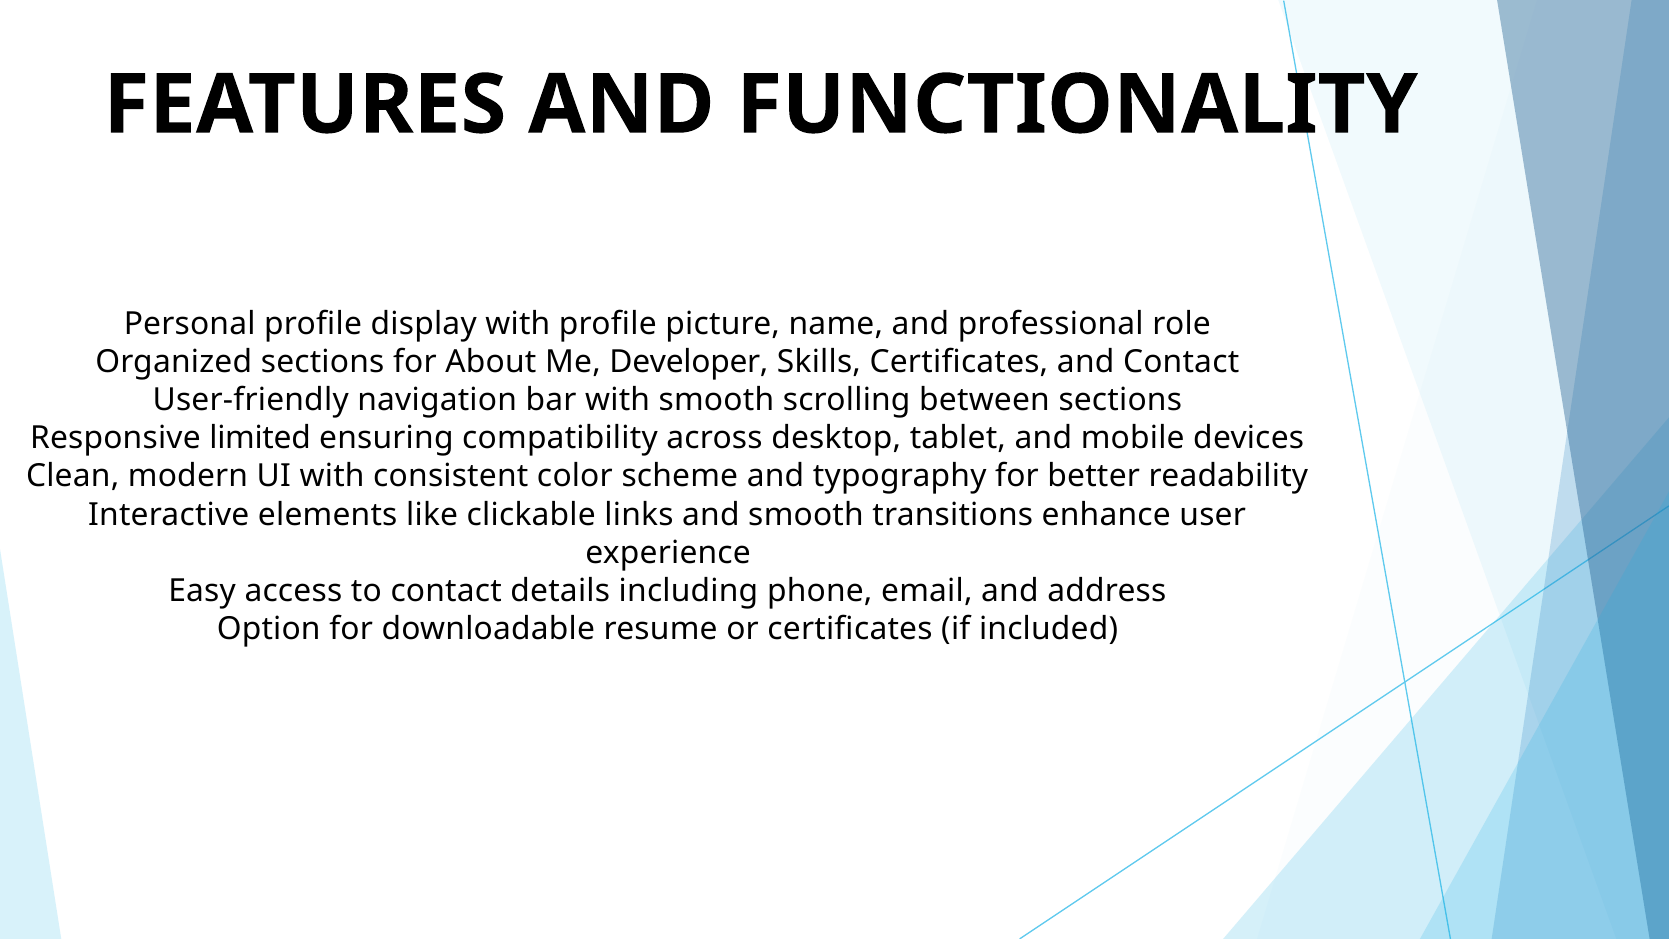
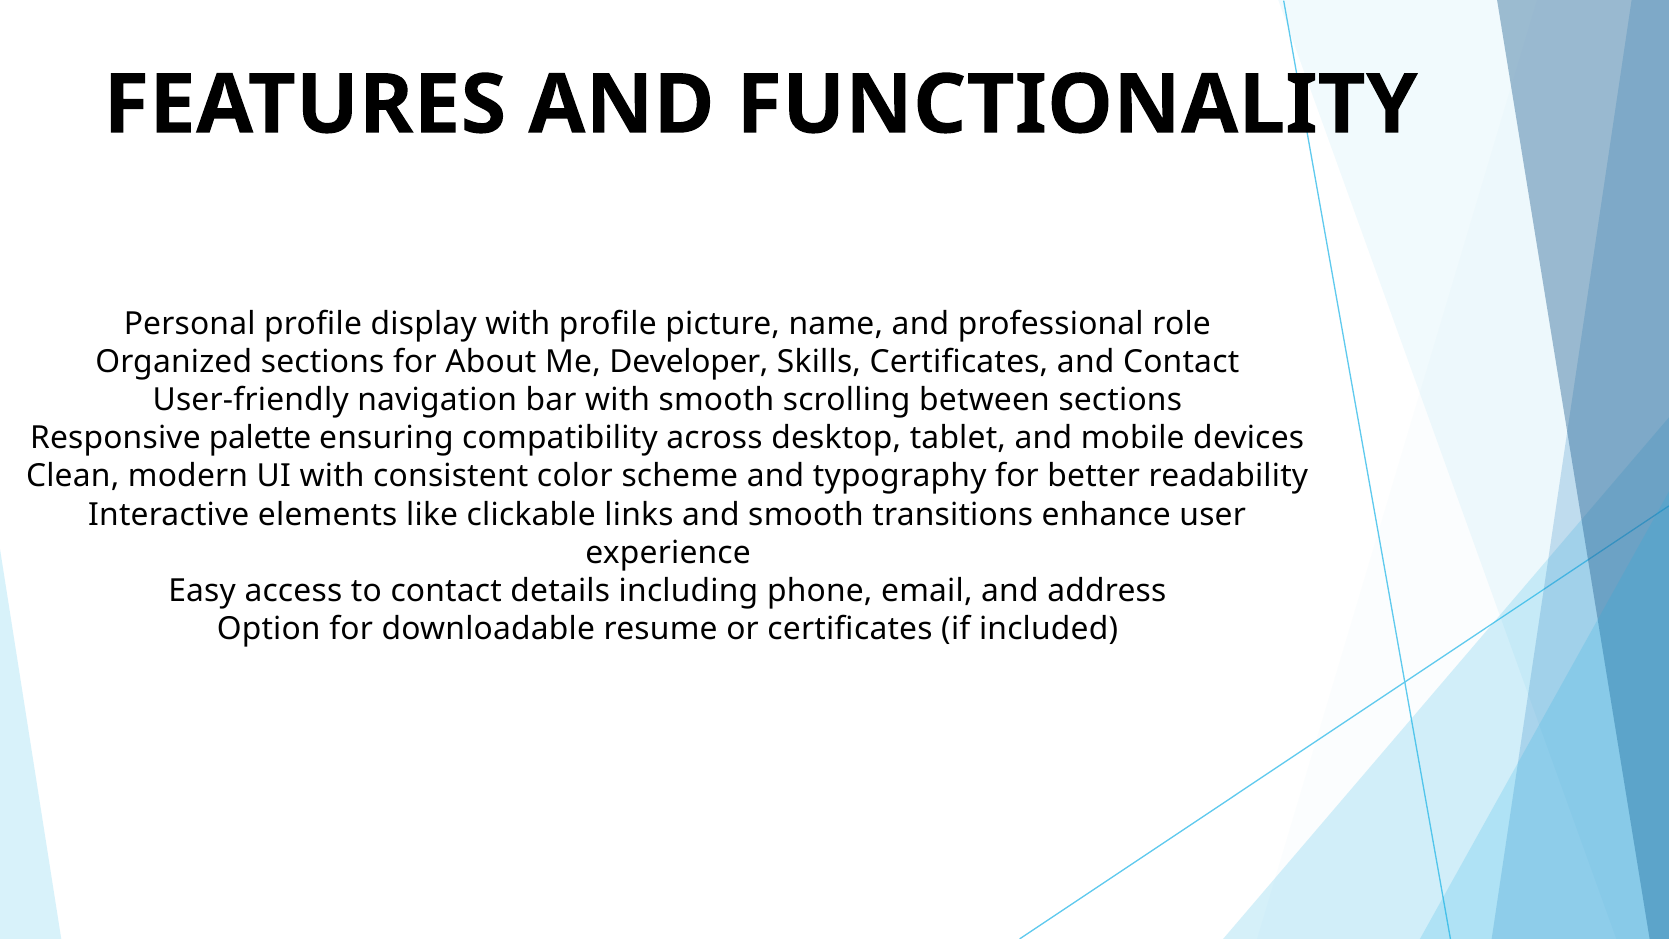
limited: limited -> palette (260, 438)
